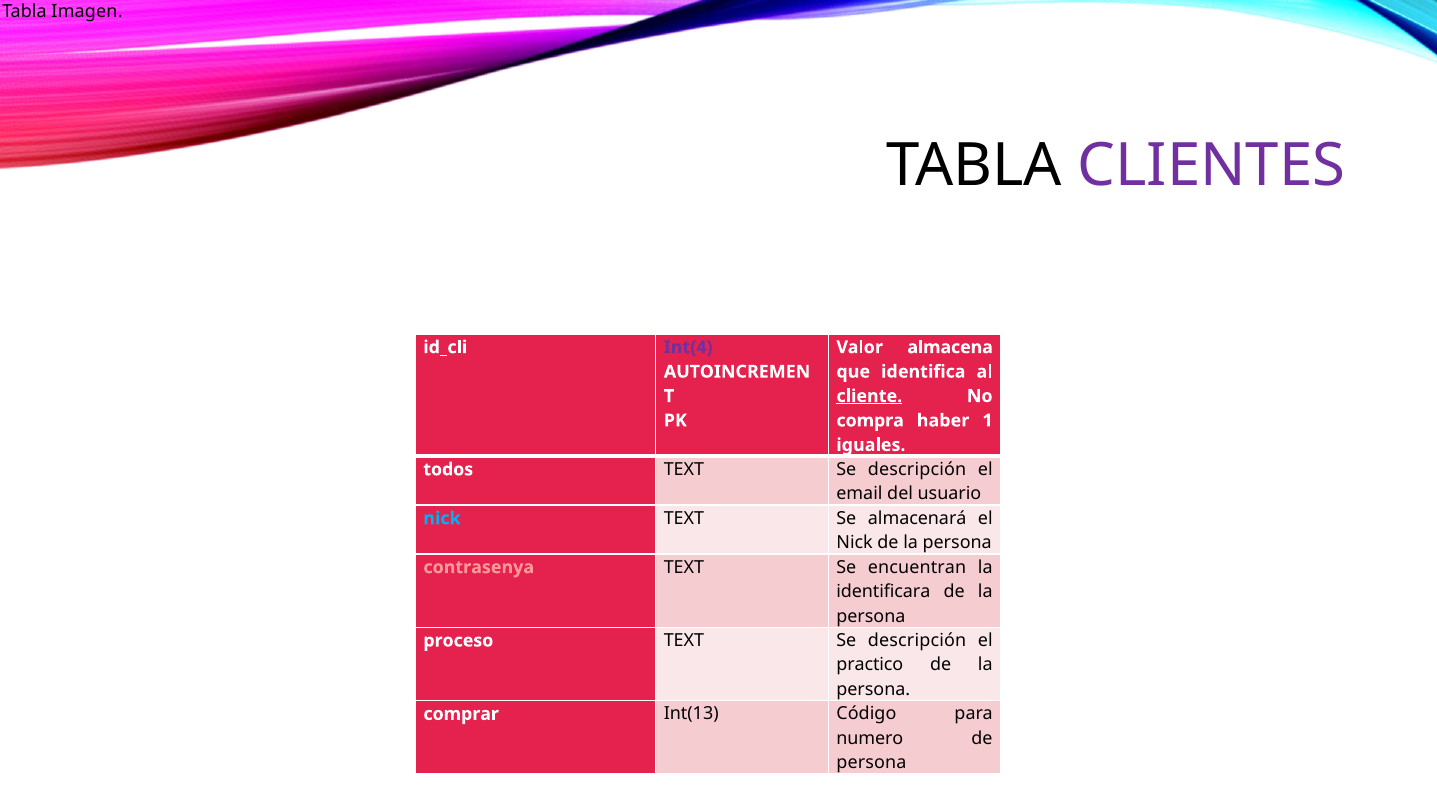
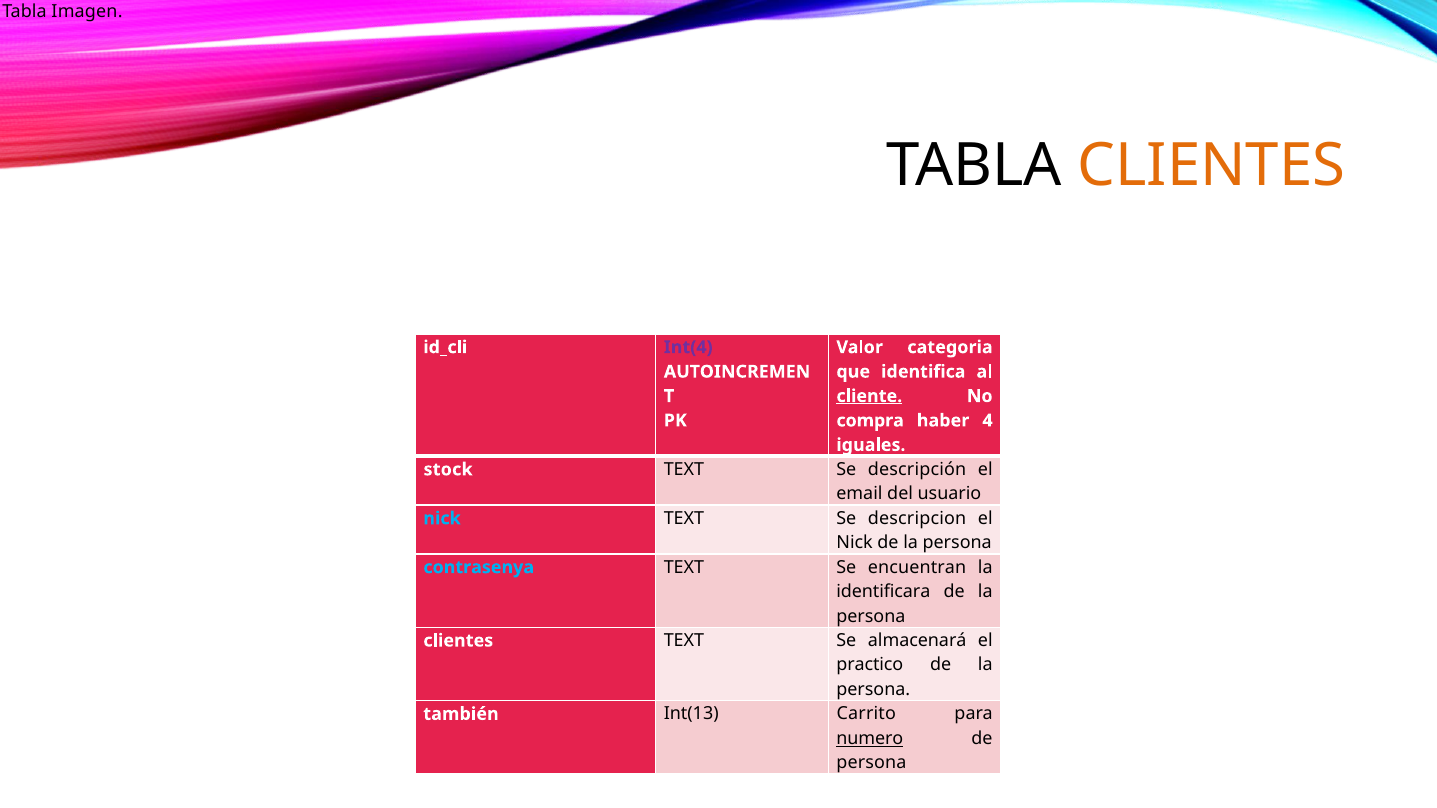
CLIENTES colour: purple -> orange (1211, 166)
almacena: almacena -> categoria (950, 347)
1: 1 -> 4 (988, 421)
todos: todos -> stock (448, 470)
almacenará: almacenará -> descripcion (917, 519)
contrasenya colour: pink -> light blue (479, 567)
proceso: proceso -> clientes (458, 641)
descripción: descripción -> almacenará (917, 641)
comprar: comprar -> también (461, 714)
Código: Código -> Carrito (866, 714)
numero underline: none -> present (870, 739)
